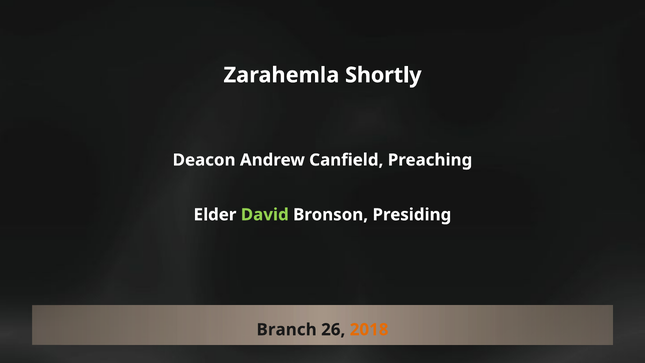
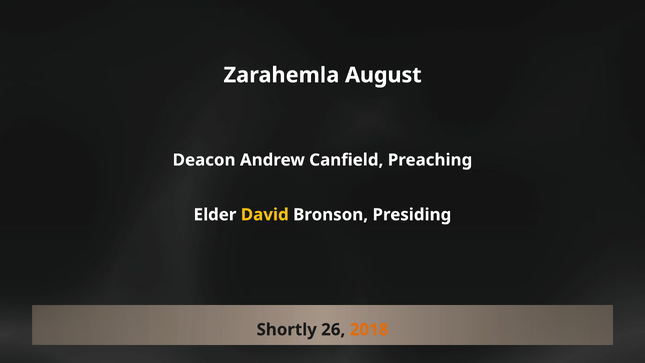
Shortly: Shortly -> August (383, 75)
David colour: light green -> yellow (265, 215)
Branch: Branch -> Shortly (287, 330)
